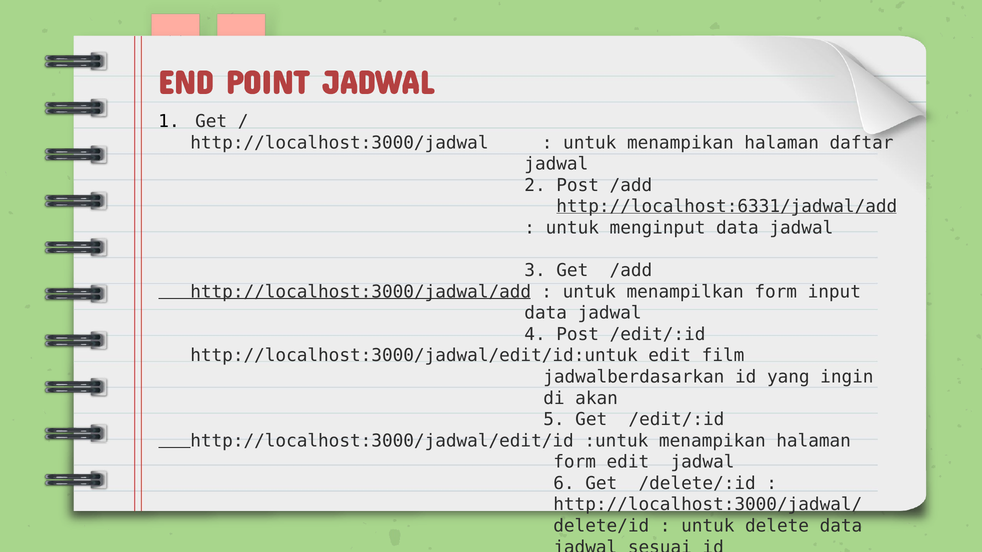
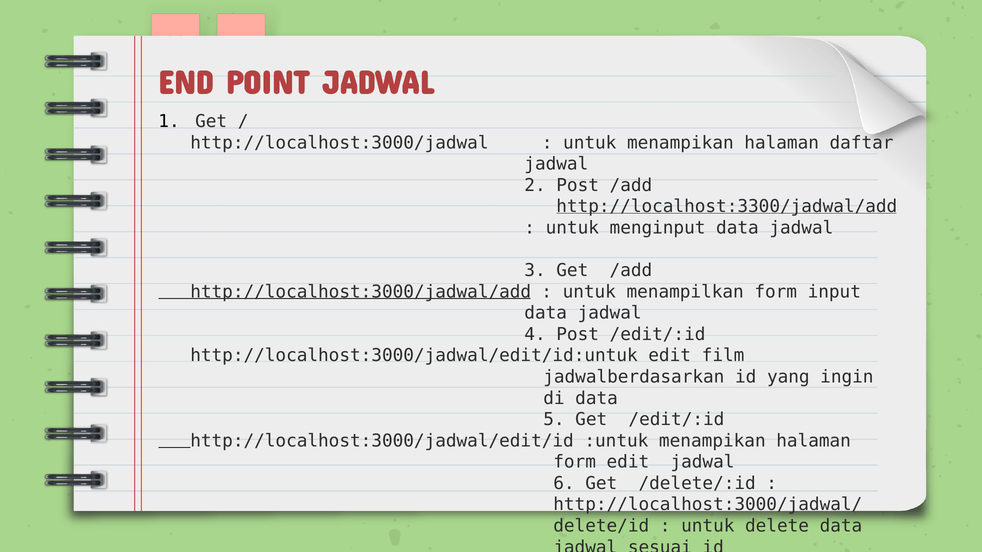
http://localhost:6331/jadwal/add: http://localhost:6331/jadwal/add -> http://localhost:3300/jadwal/add (727, 207)
di akan: akan -> data (597, 398)
